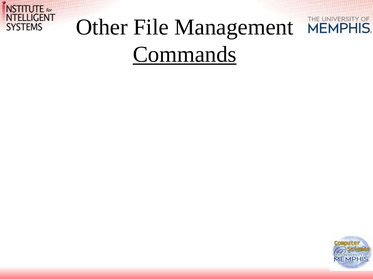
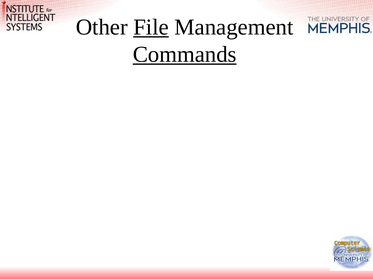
File underline: none -> present (151, 27)
